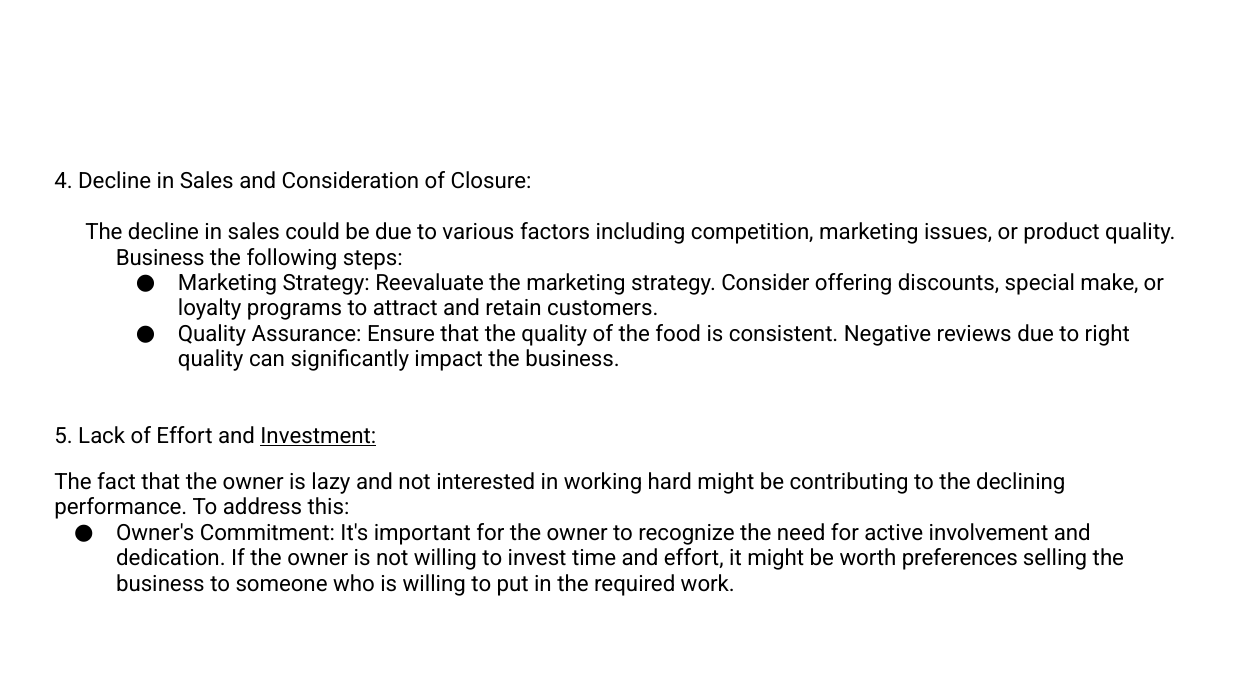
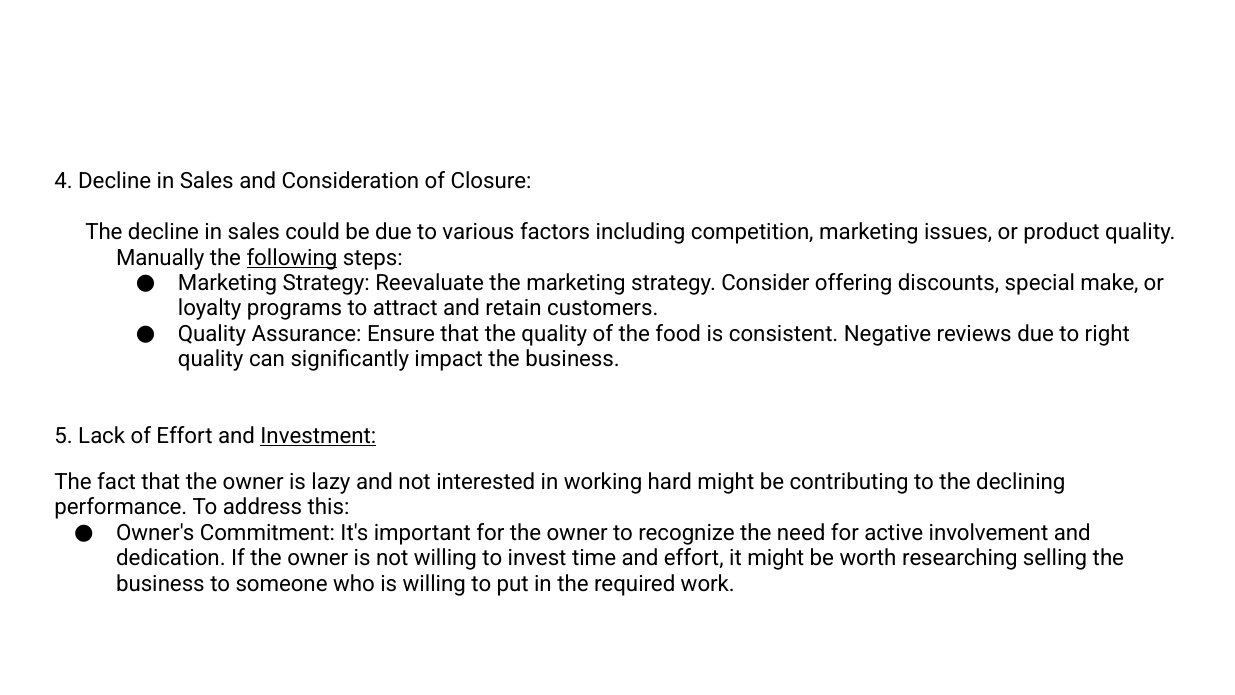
Business: Business -> Manually (160, 258)
following underline: none -> present (292, 258)
preferences: preferences -> researching (960, 558)
